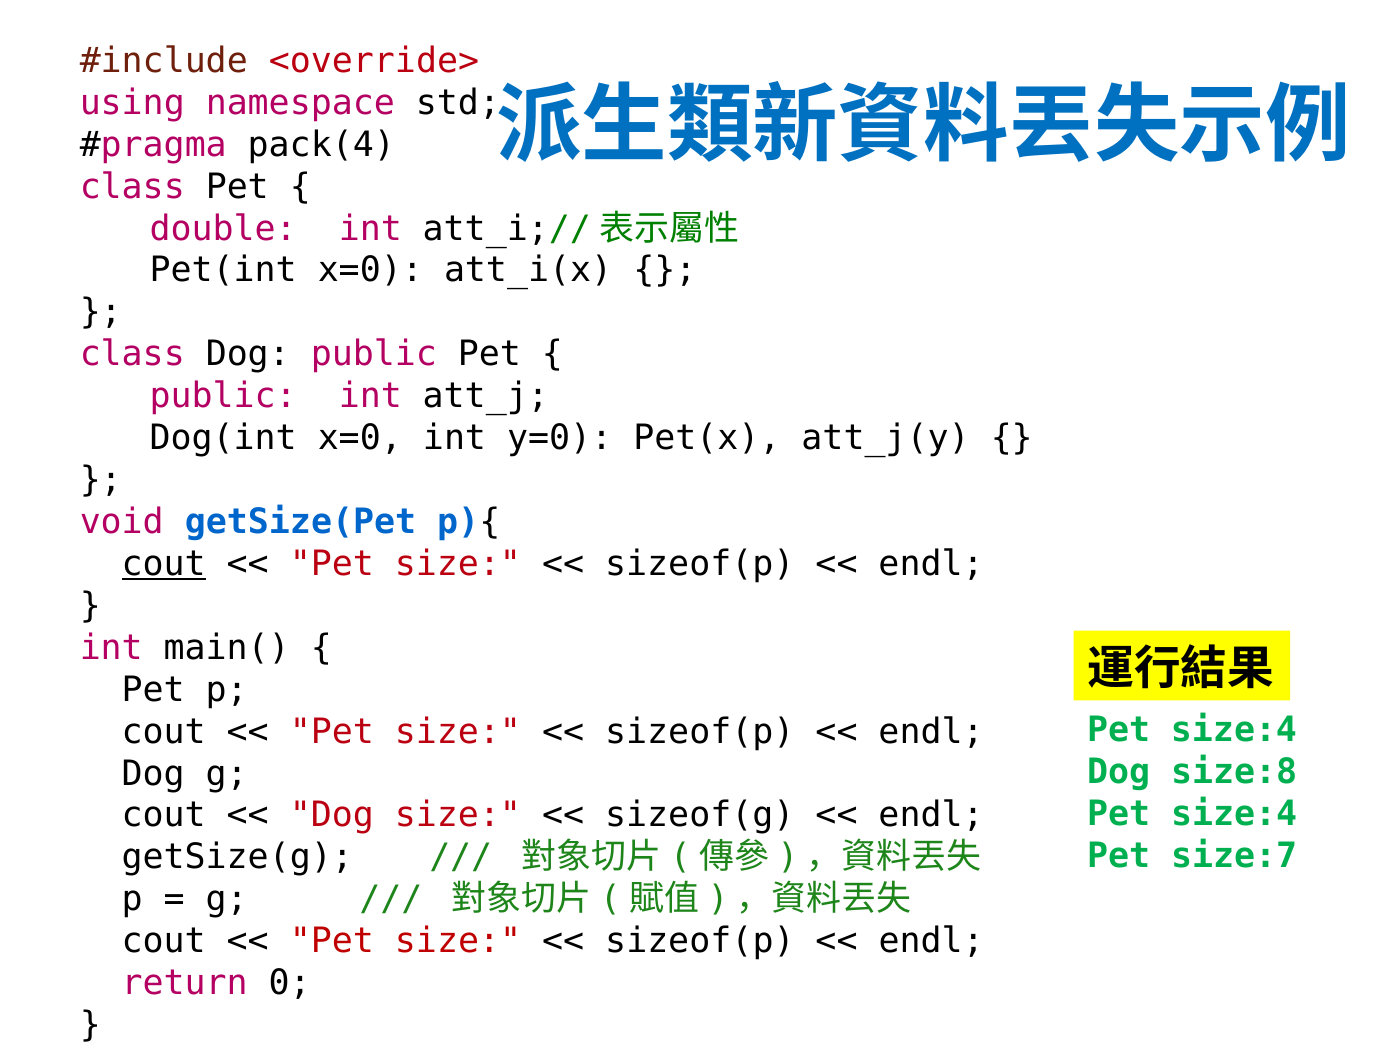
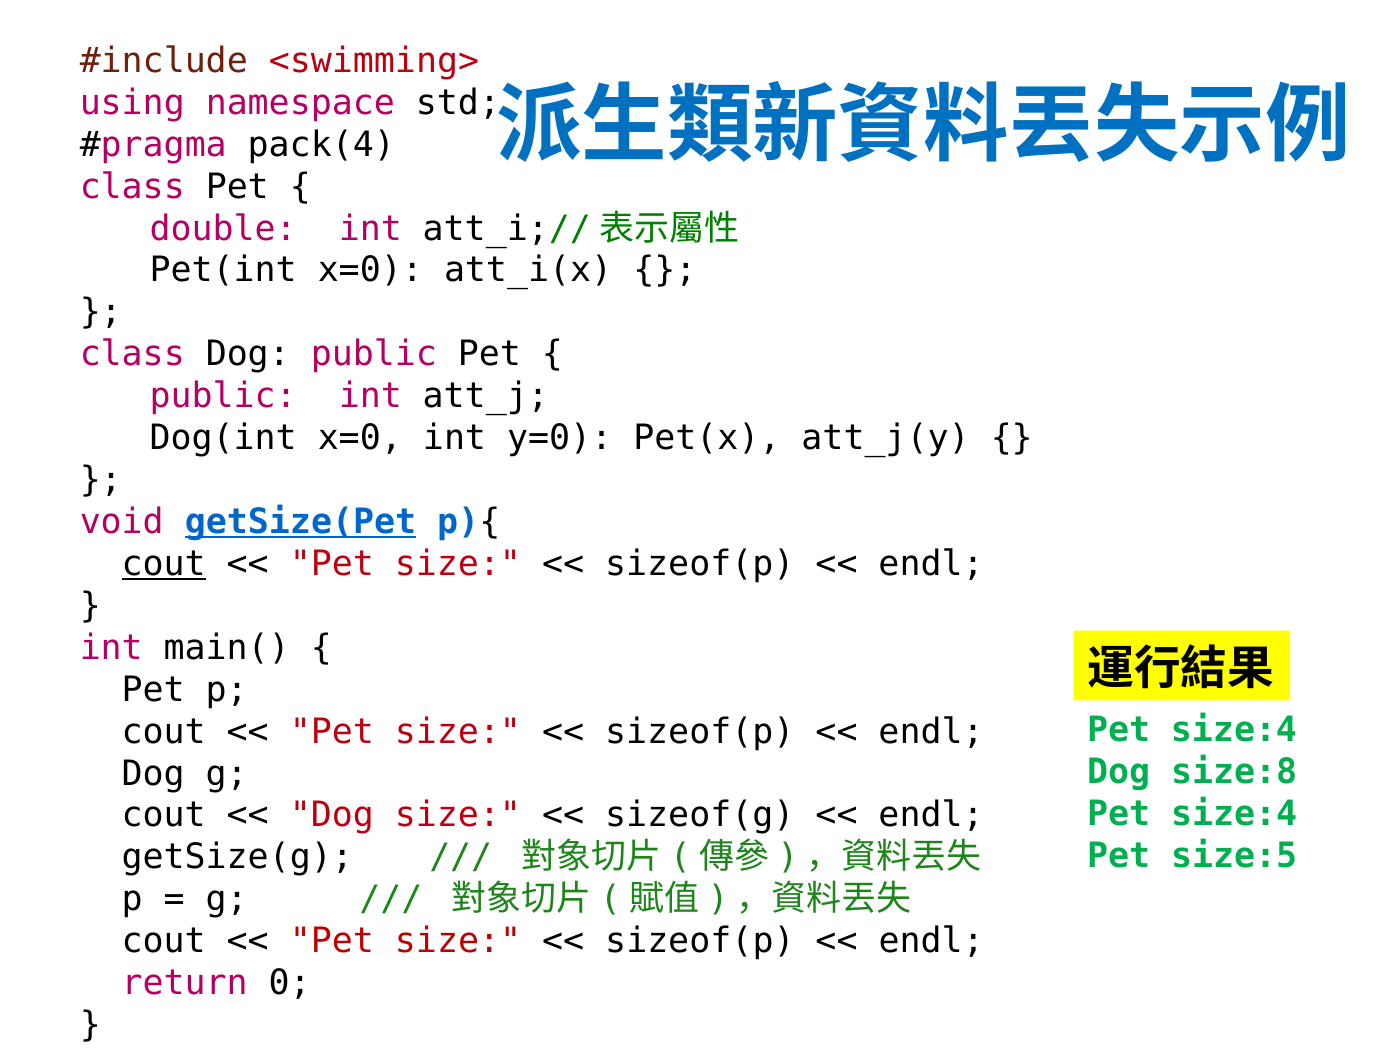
<override>: <override> -> <swimming> (374, 61)
getSize(Pet underline: none -> present (300, 522)
size:7: size:7 -> size:5 (1234, 856)
